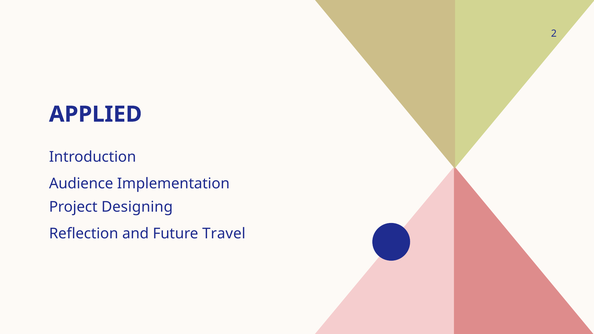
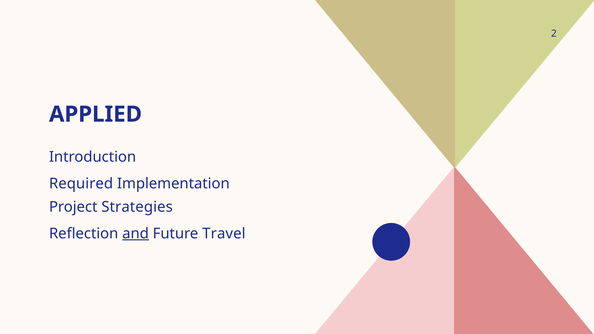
Audience: Audience -> Required (81, 184)
Designing: Designing -> Strategies (137, 207)
and underline: none -> present (136, 234)
